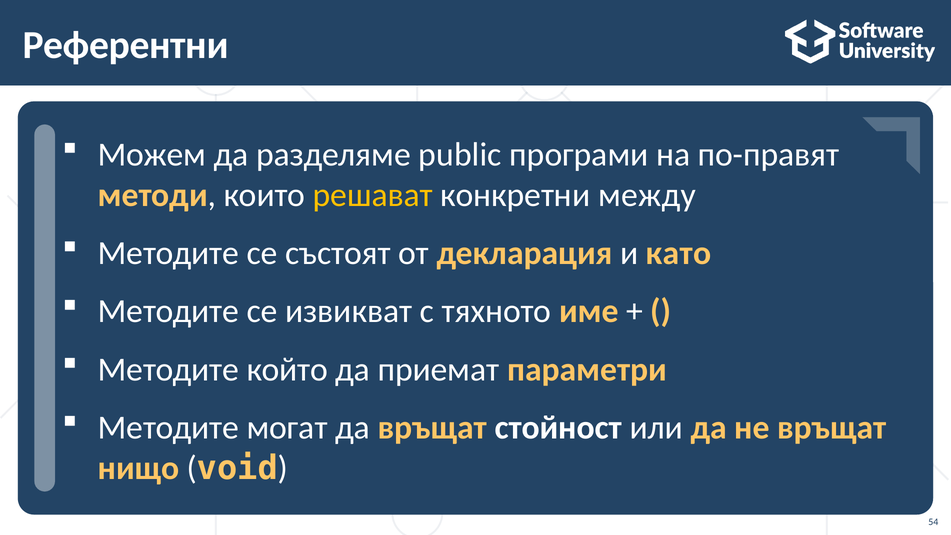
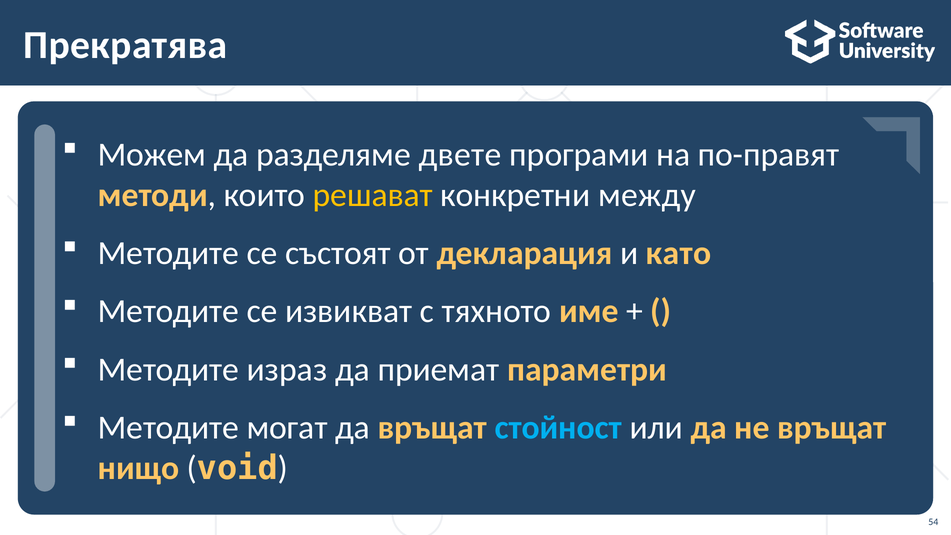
Референтни: Референтни -> Прекратява (125, 45)
public: public -> двете (460, 155)
който: който -> израз (287, 370)
стойност colour: white -> light blue (558, 428)
